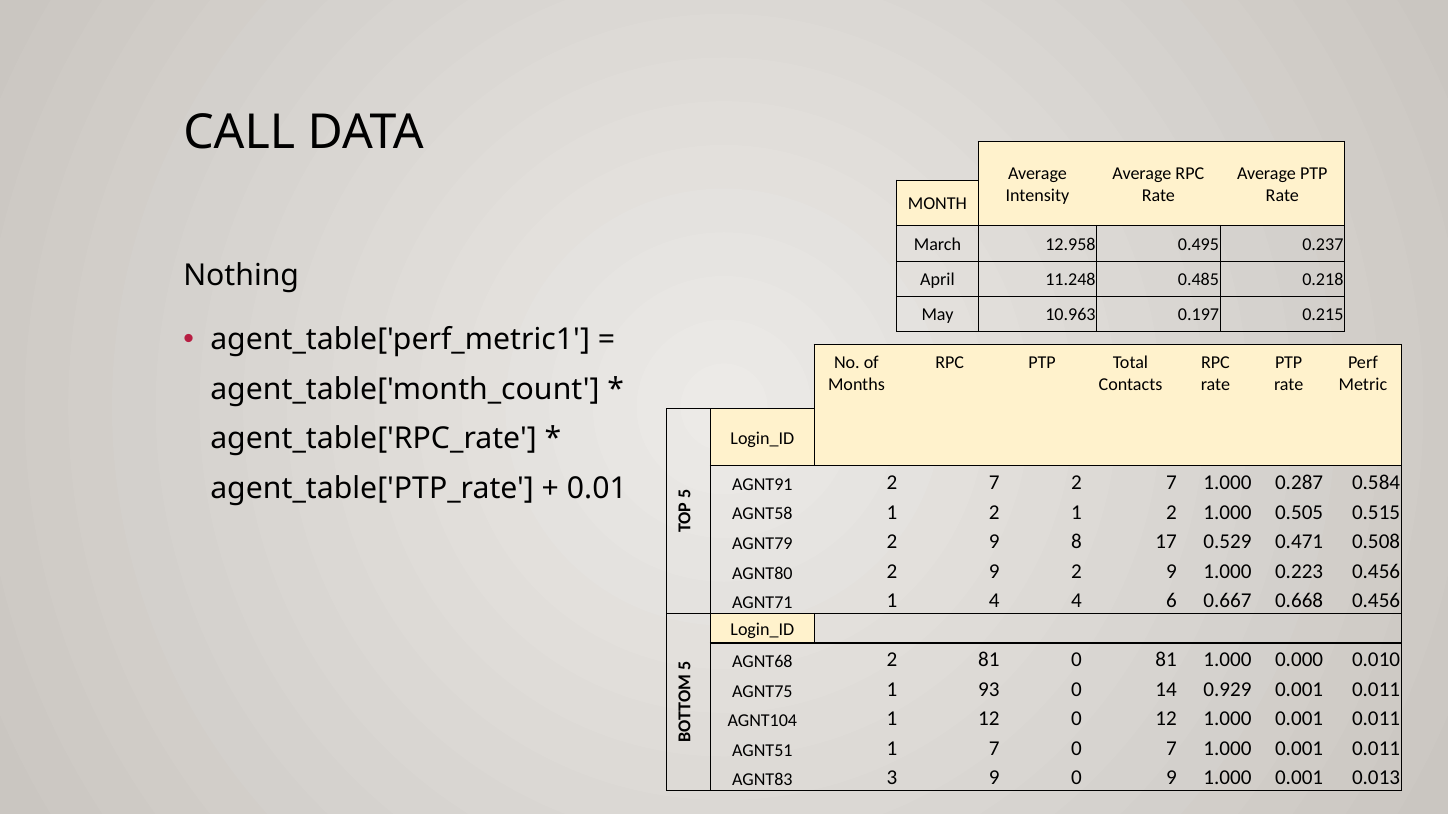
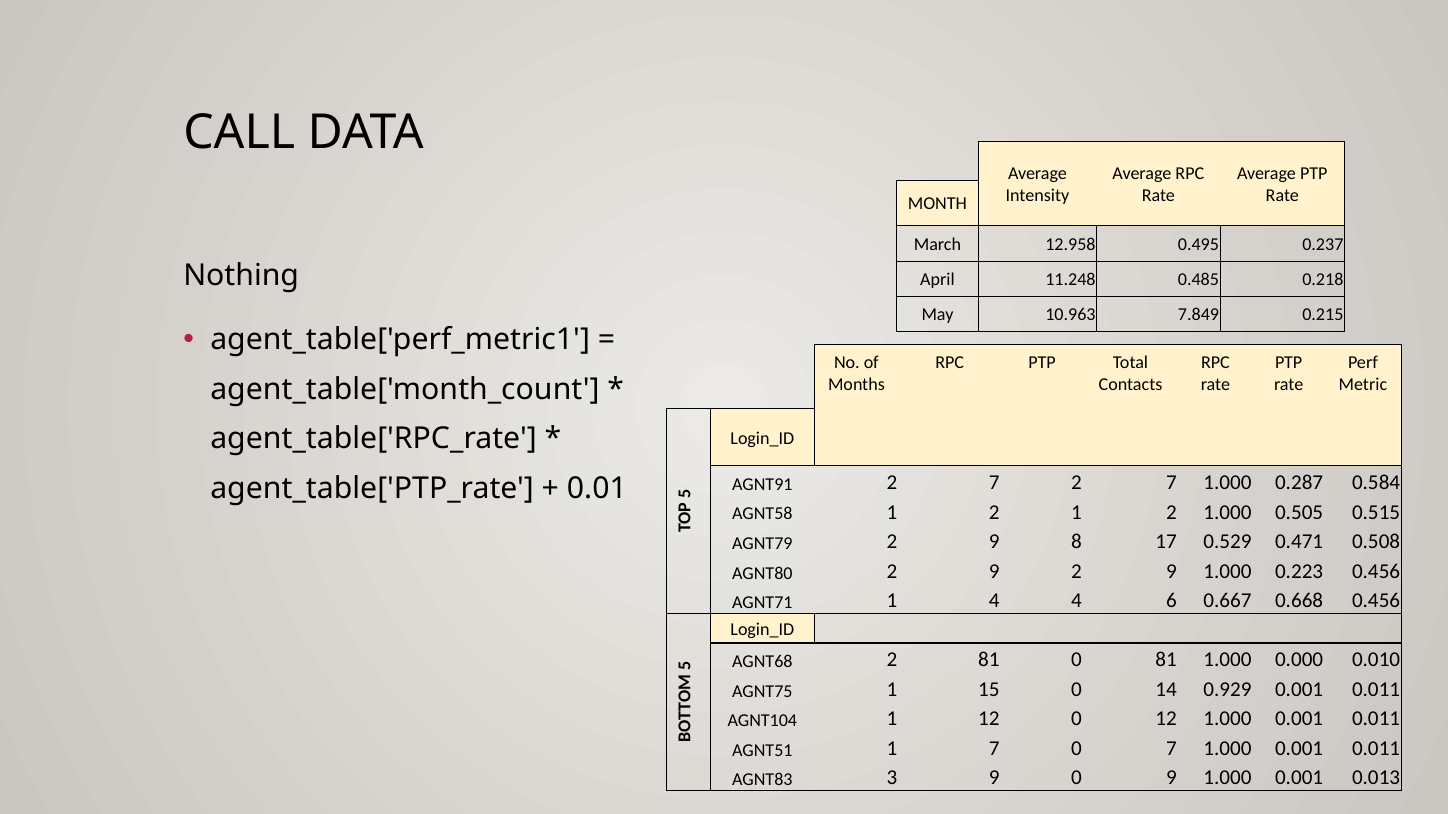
0.197: 0.197 -> 7.849 (1199, 315)
93: 93 -> 15 (989, 690)
